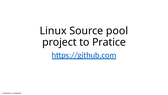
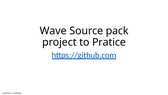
Linux: Linux -> Wave (53, 31)
pool: pool -> pack (117, 31)
